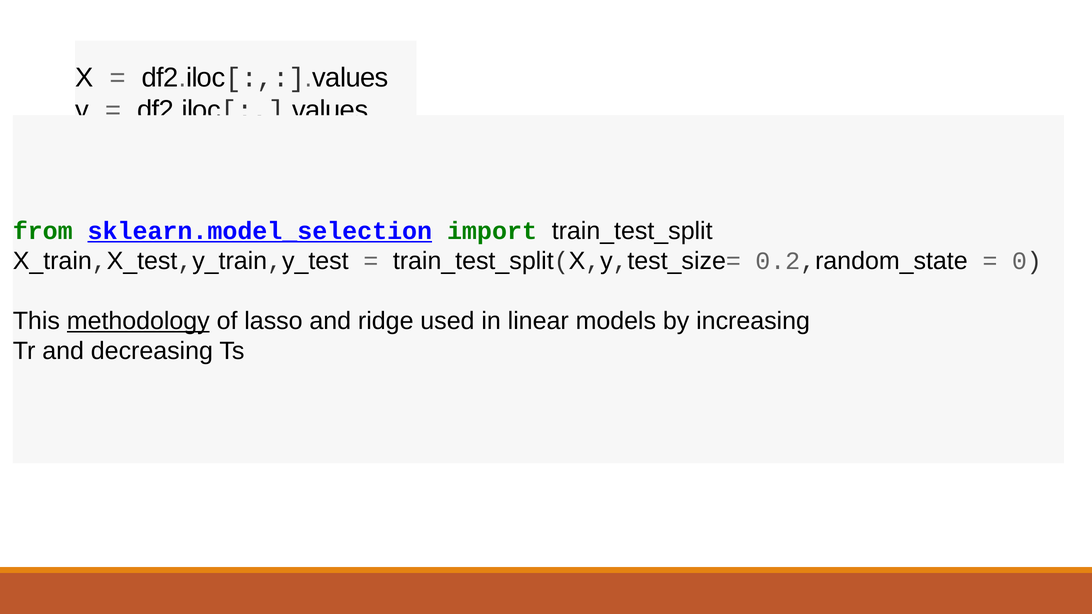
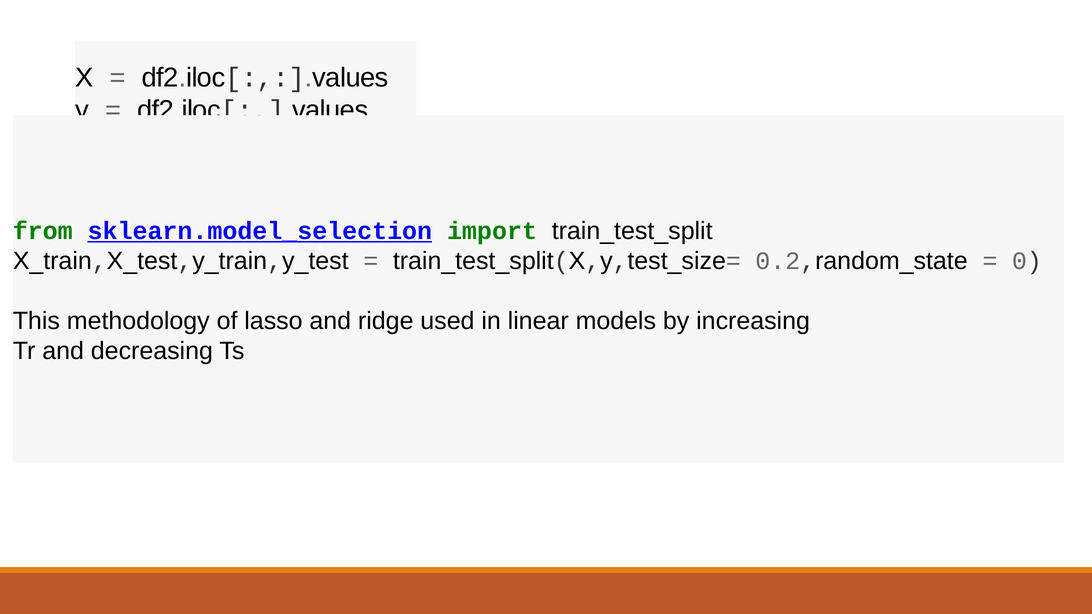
methodology underline: present -> none (138, 321)
